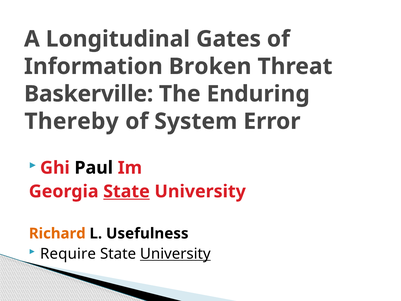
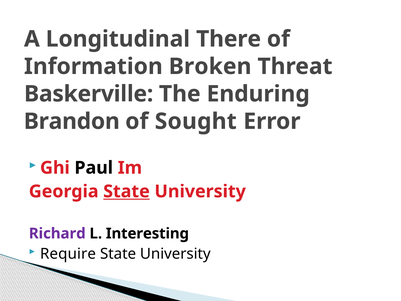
Gates: Gates -> There (229, 39)
Thereby: Thereby -> Brandon (72, 121)
System: System -> Sought (196, 121)
Richard colour: orange -> purple (57, 233)
Usefulness: Usefulness -> Interesting (147, 233)
University underline: present -> none (175, 254)
